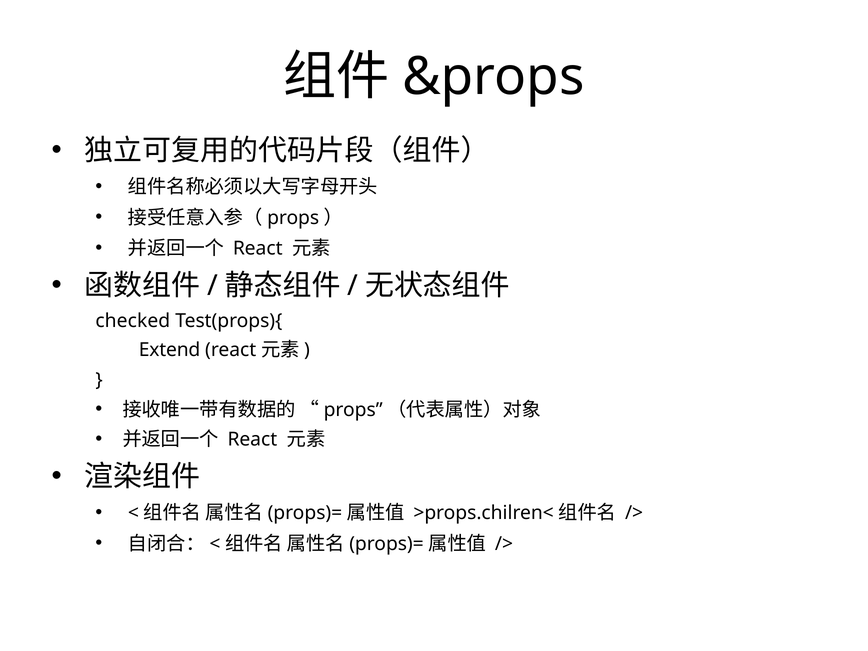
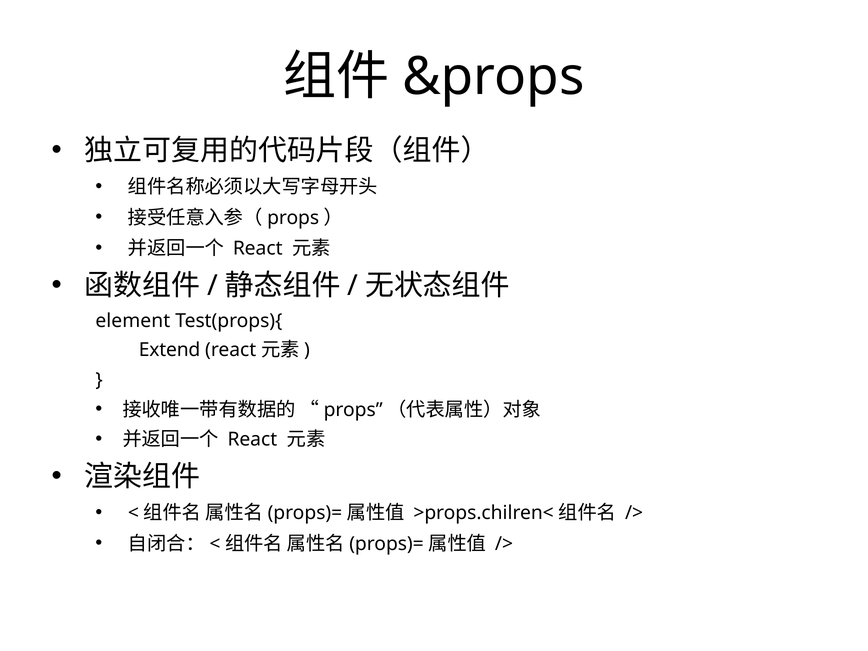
checked: checked -> element (133, 321)
